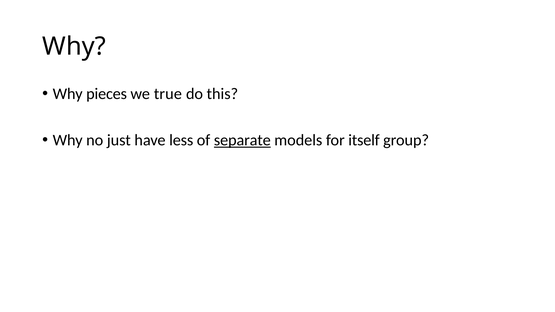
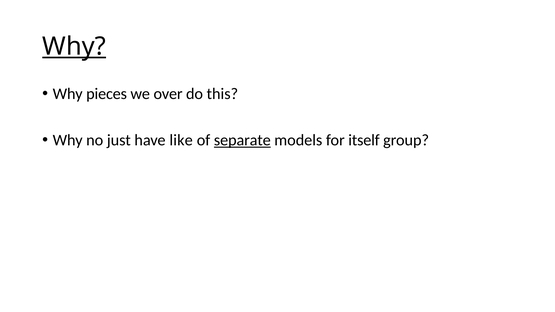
Why underline: none -> present (74, 47)
true: true -> over (168, 94)
less: less -> like (181, 140)
